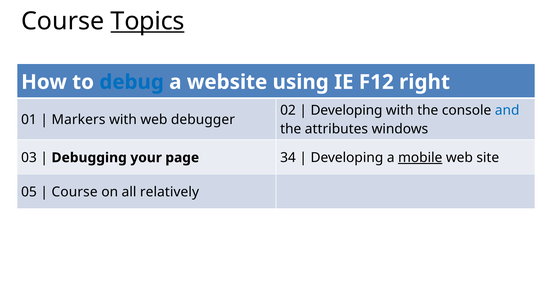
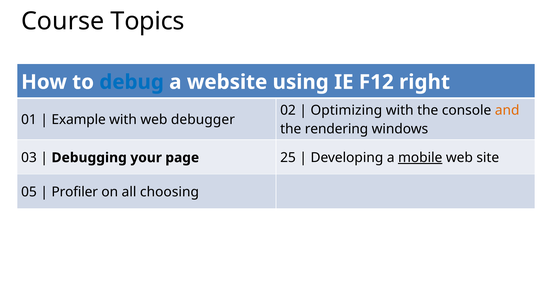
Topics underline: present -> none (148, 21)
Developing: Developing -> Optimizing (346, 110)
and colour: blue -> orange (507, 110)
Markers: Markers -> Example (79, 120)
attributes: attributes -> rendering (337, 129)
34: 34 -> 25 (288, 158)
Course: Course -> Profiler (75, 192)
relatively: relatively -> choosing (169, 192)
